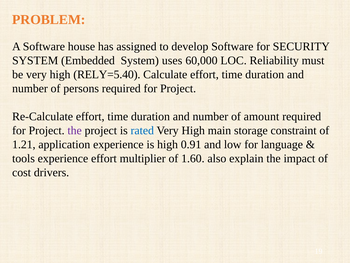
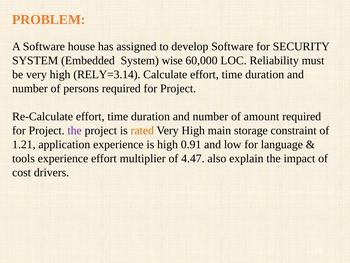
uses: uses -> wise (172, 60)
RELY=5.40: RELY=5.40 -> RELY=3.14 (107, 74)
rated colour: blue -> orange (142, 130)
1.60: 1.60 -> 4.47 (193, 158)
